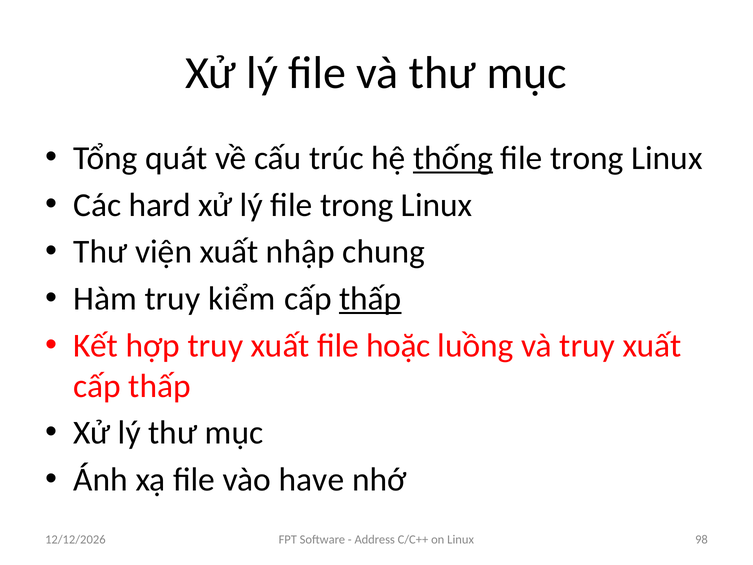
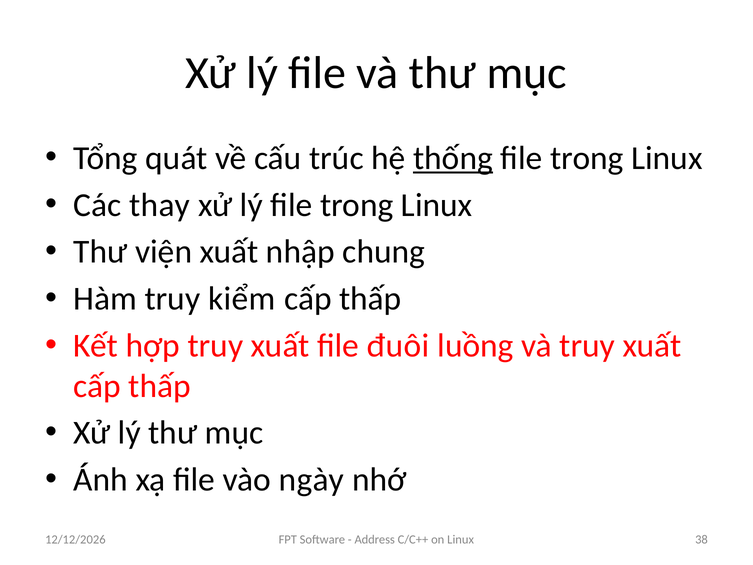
hard: hard -> thay (160, 205)
thấp underline: present -> none (370, 299)
hoặc: hoặc -> đuôi (398, 346)
have: have -> ngày (311, 480)
98: 98 -> 38 (701, 539)
